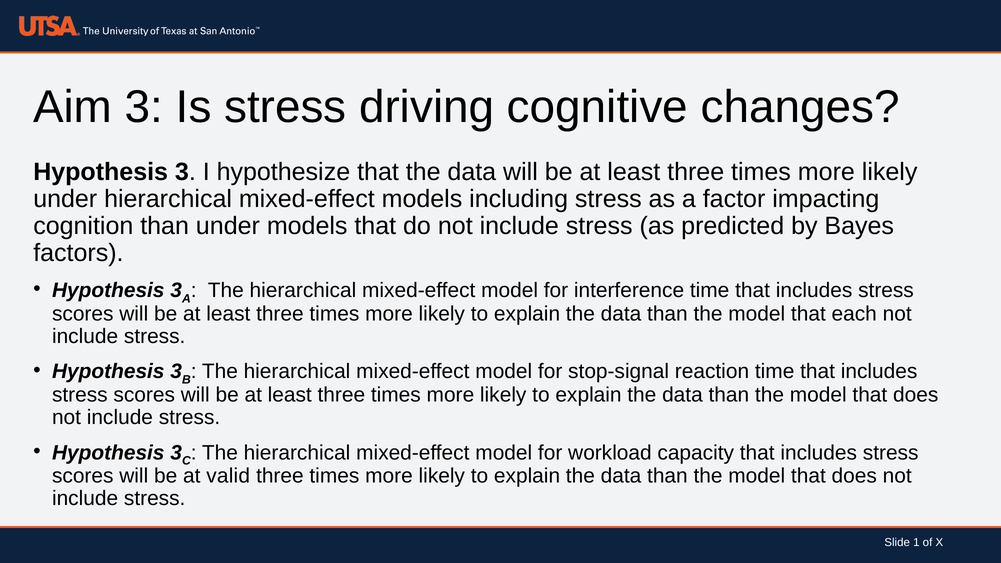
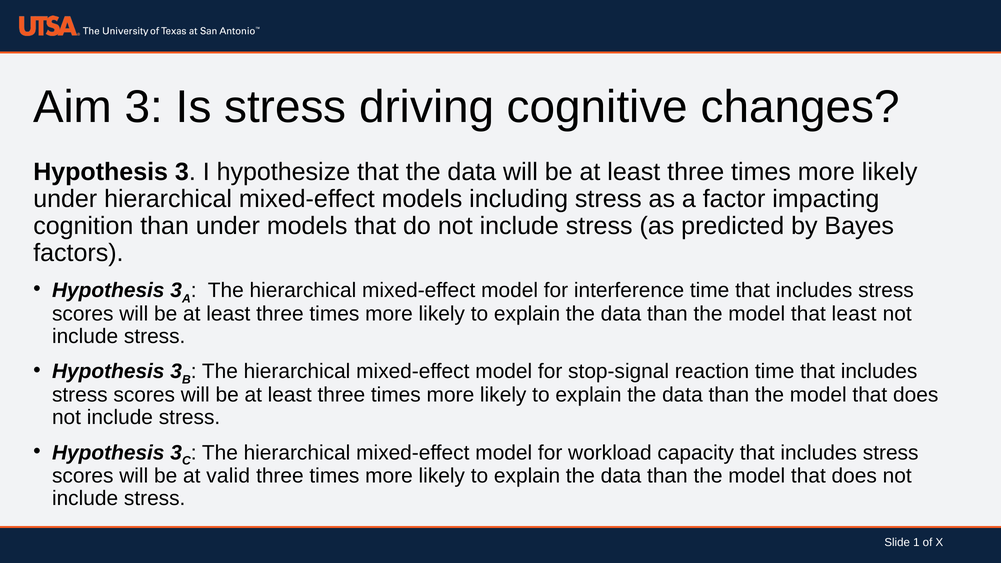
that each: each -> least (854, 314)
